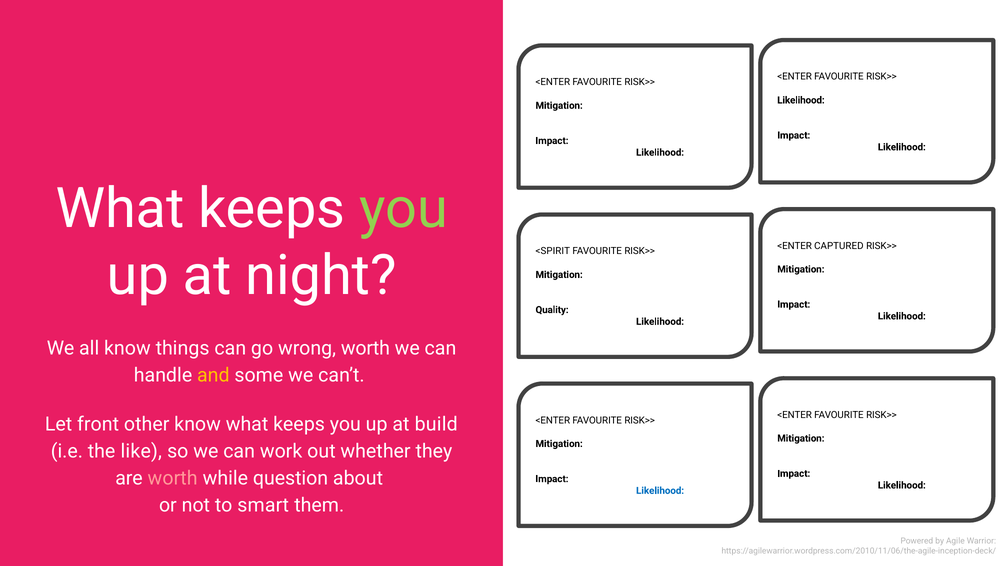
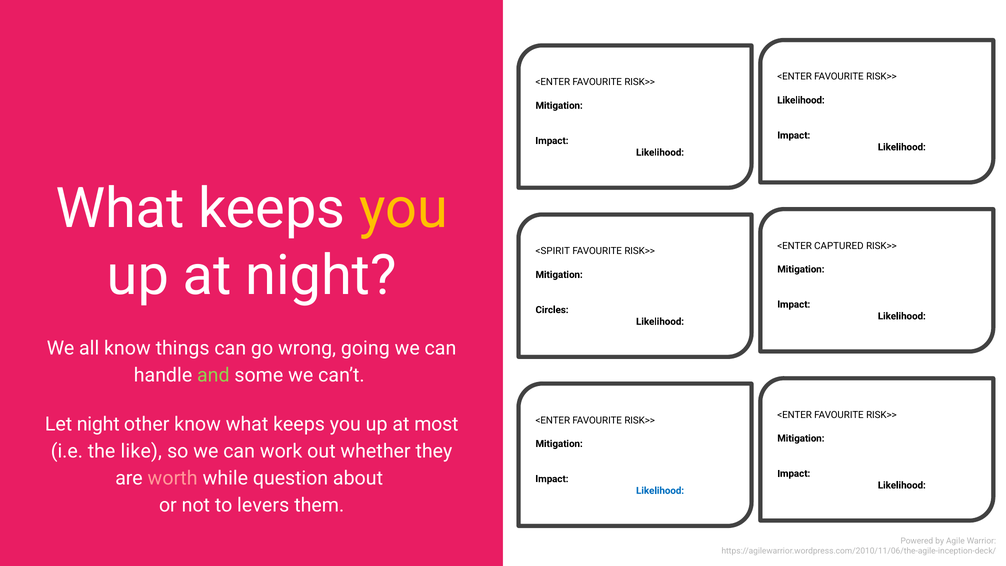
you colour: light green -> yellow (403, 209)
Quality: Quality -> Circles (552, 310)
wrong worth: worth -> going (365, 348)
and colour: yellow -> light green (213, 375)
Let front: front -> night (98, 424)
build: build -> most (436, 424)
smart: smart -> levers (263, 505)
